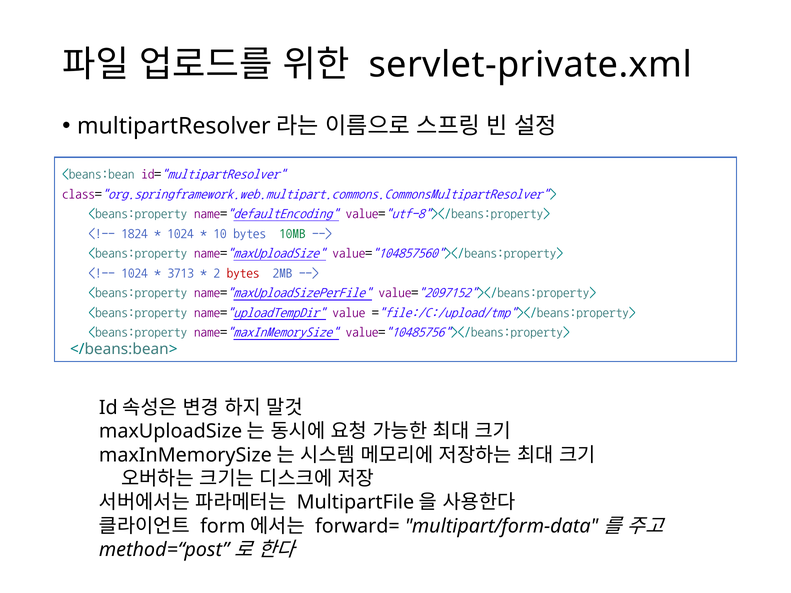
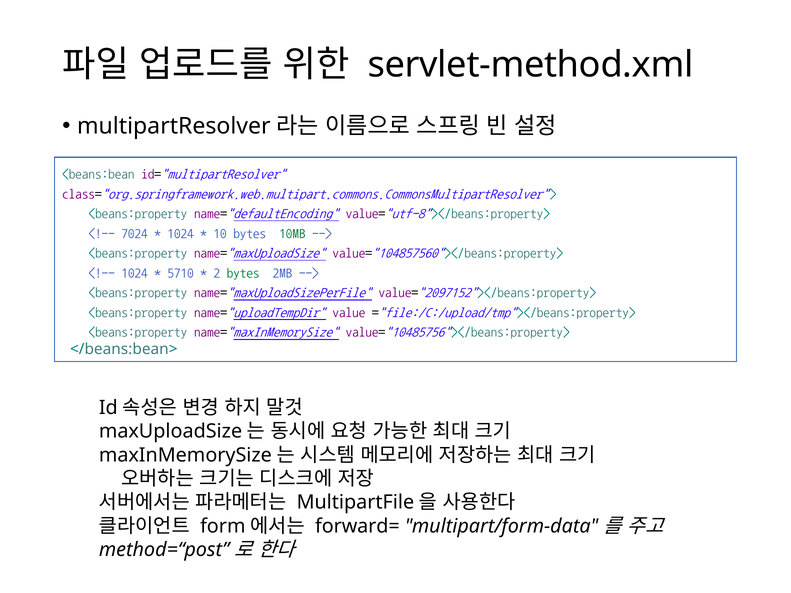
servlet-private.xml: servlet-private.xml -> servlet-method.xml (531, 65)
1824: 1824 -> 7024 (135, 233)
3713: 3713 -> 5710 (181, 273)
bytes colour: red -> green (243, 273)
